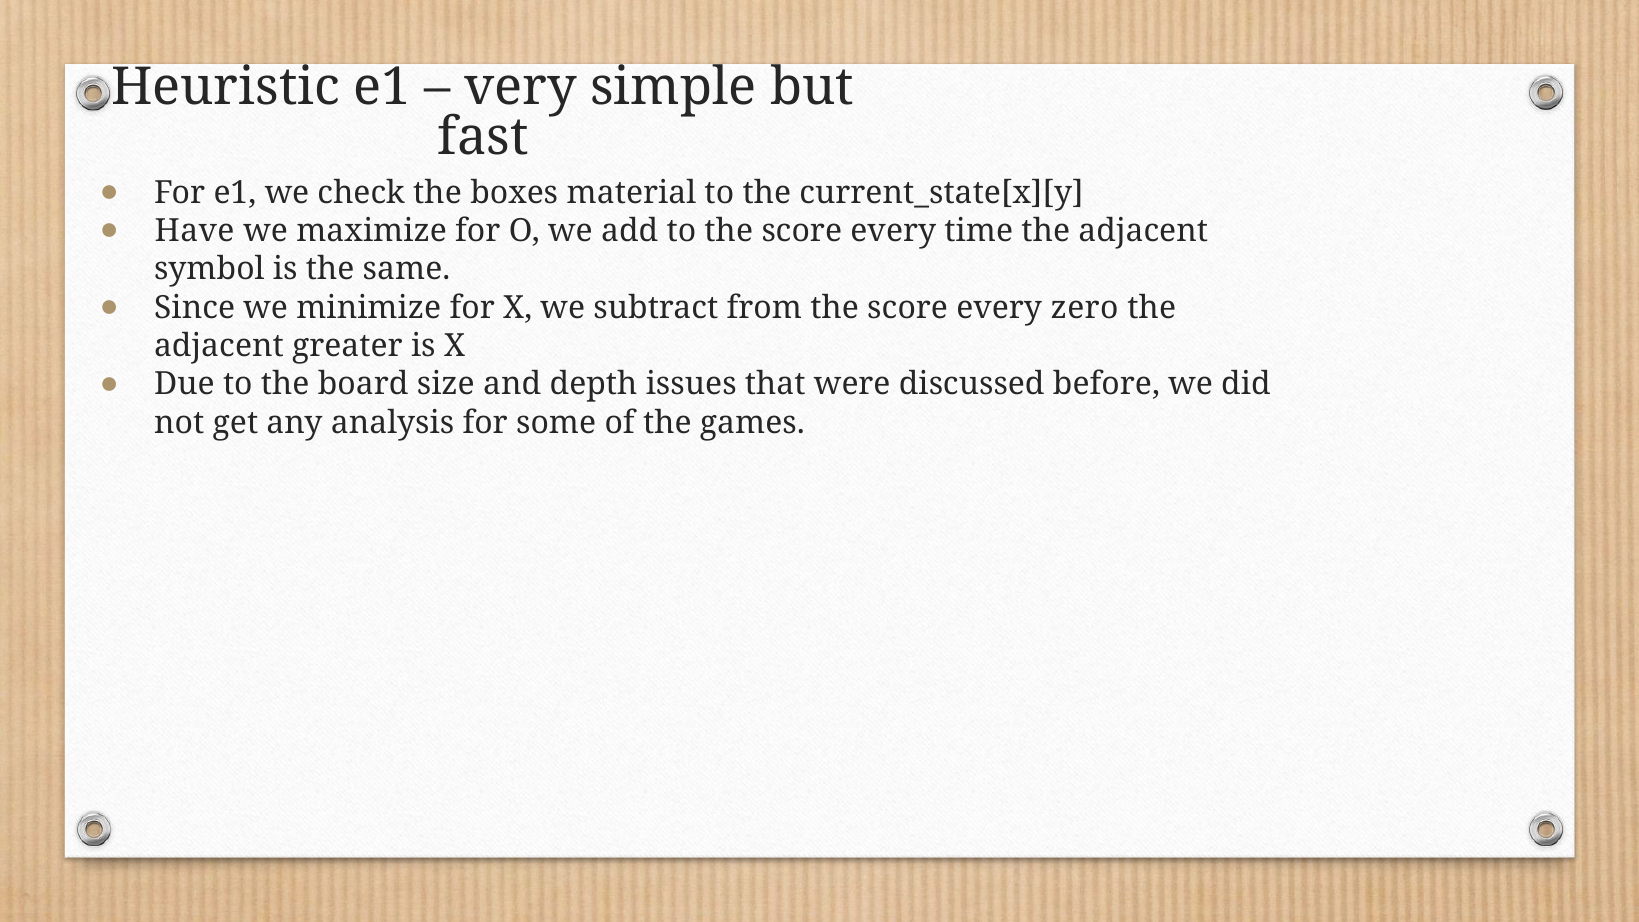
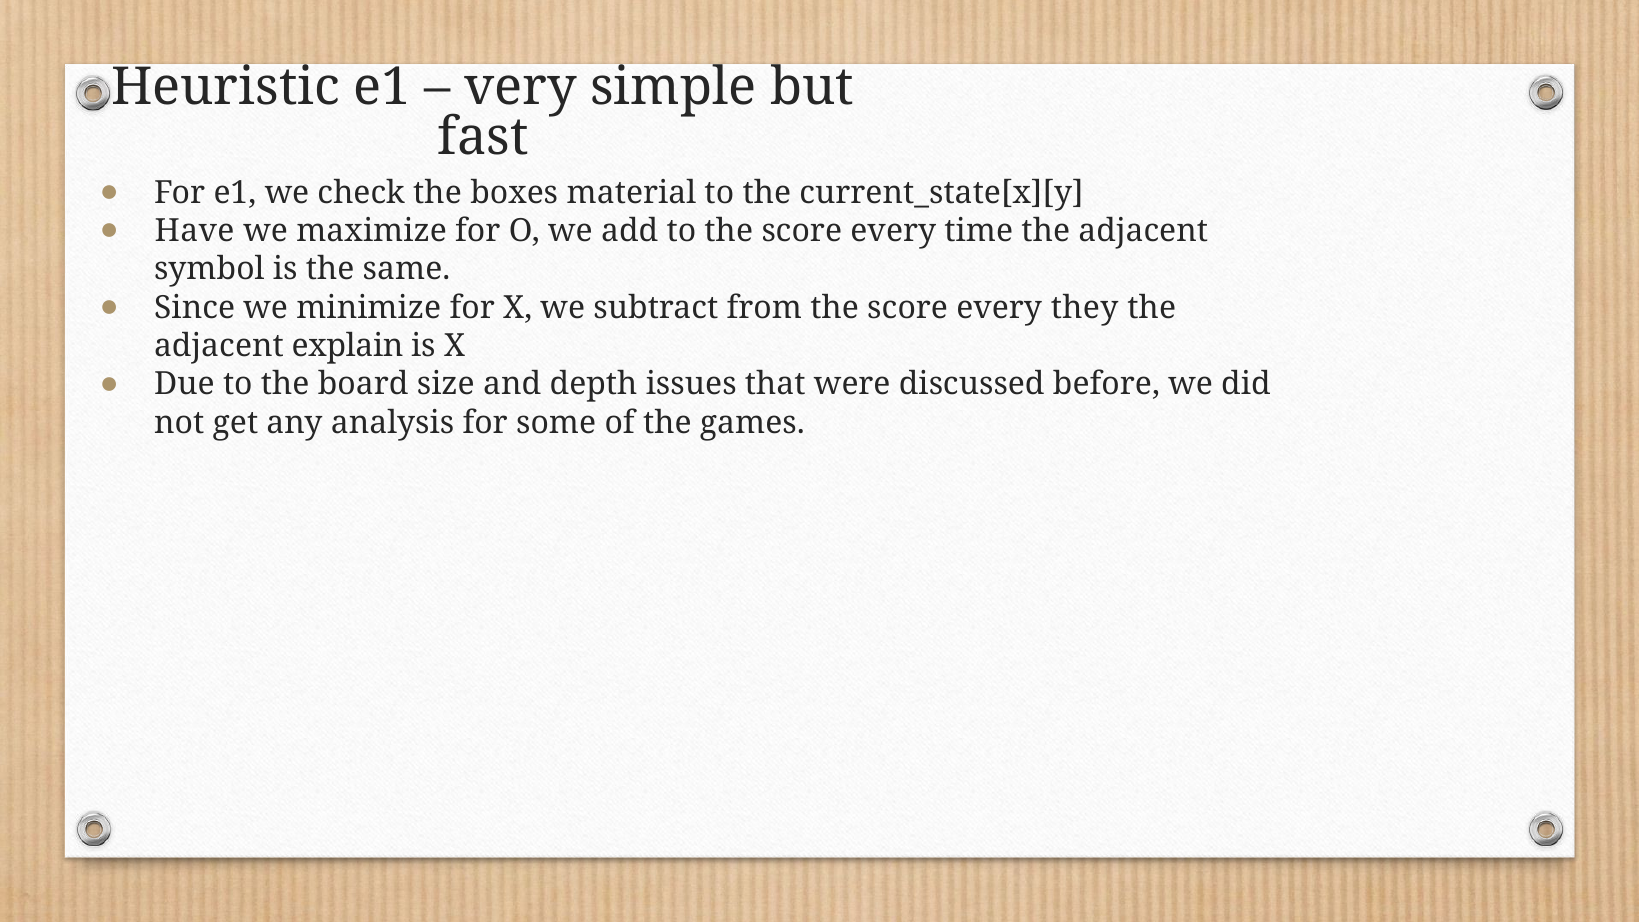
zero: zero -> they (1085, 308)
greater: greater -> explain (348, 346)
